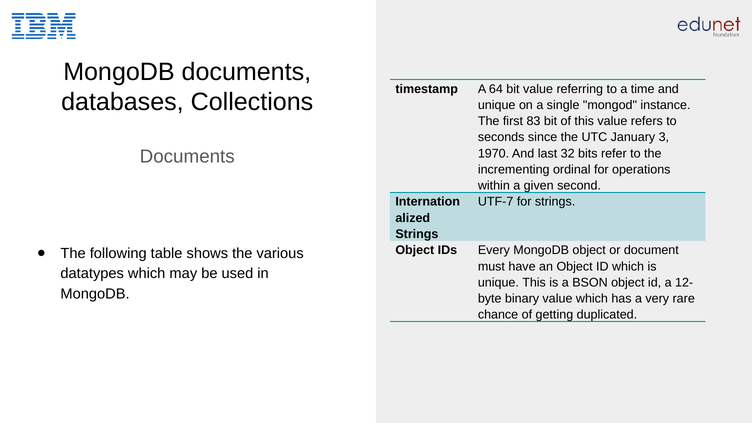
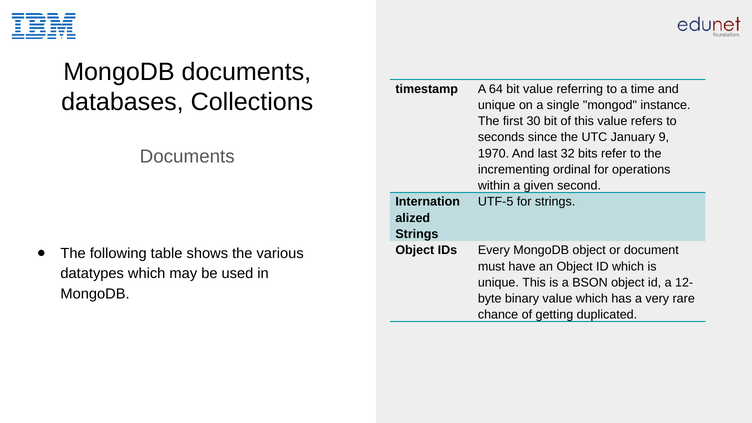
83: 83 -> 30 (533, 121)
3: 3 -> 9 (664, 137)
UTF-7: UTF-7 -> UTF-5 (496, 202)
